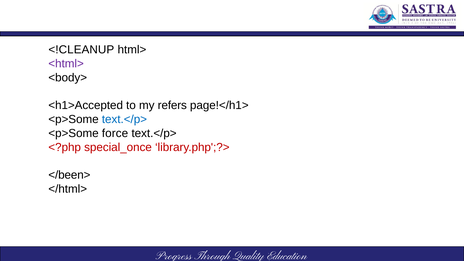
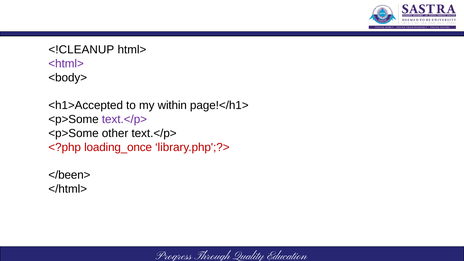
refers: refers -> within (172, 106)
text.</p> colour: blue -> purple (124, 119)
force: force -> other (115, 133)
special_once: special_once -> loading_once (118, 147)
